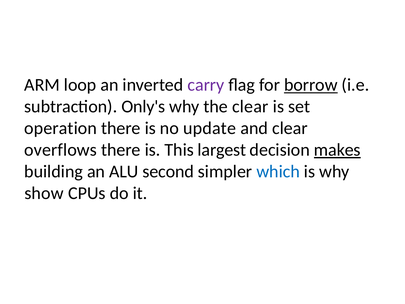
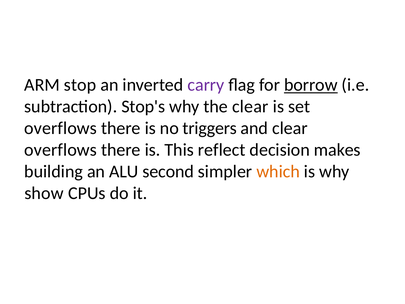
loop: loop -> stop (80, 85)
Only's: Only's -> Stop's (143, 107)
operation: operation -> overflows (61, 128)
update: update -> triggers (210, 128)
largest: largest -> reflect (222, 150)
makes underline: present -> none (337, 150)
which colour: blue -> orange (278, 171)
